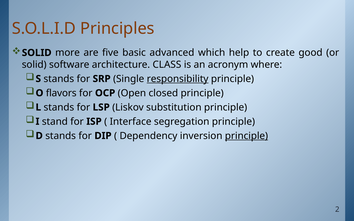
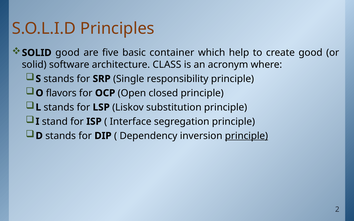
SOLID more: more -> good (67, 53)
advanced: advanced -> container (172, 53)
responsibility underline: present -> none (178, 79)
